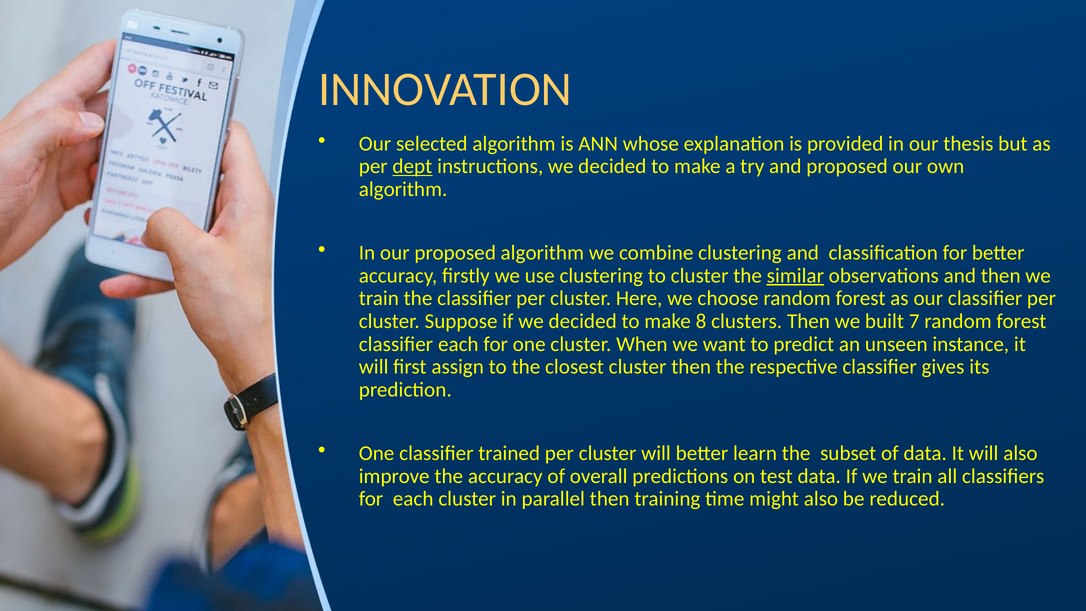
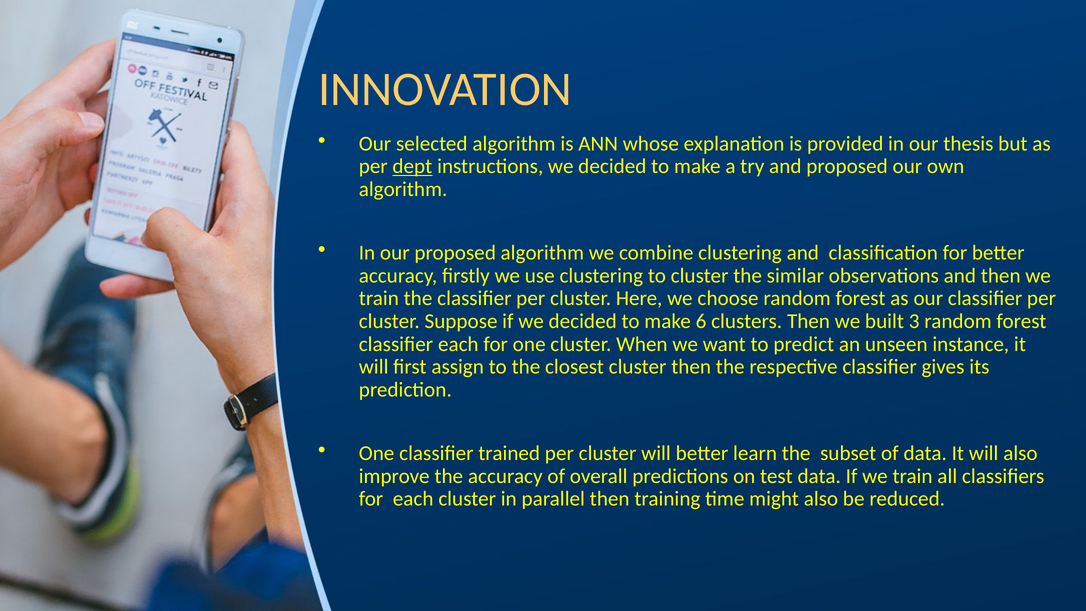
similar underline: present -> none (795, 276)
8: 8 -> 6 (701, 321)
7: 7 -> 3 (914, 321)
